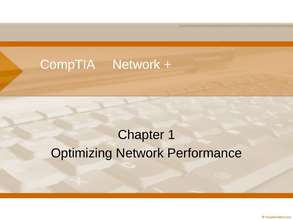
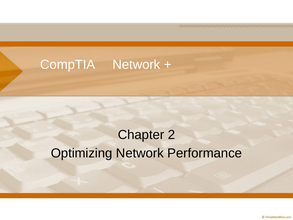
1: 1 -> 2 (171, 135)
